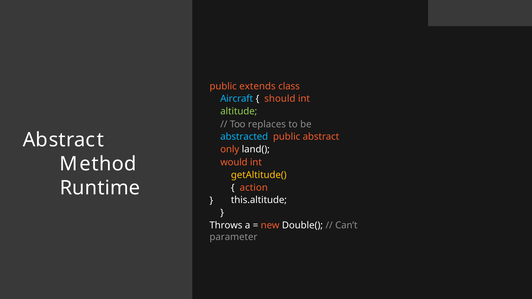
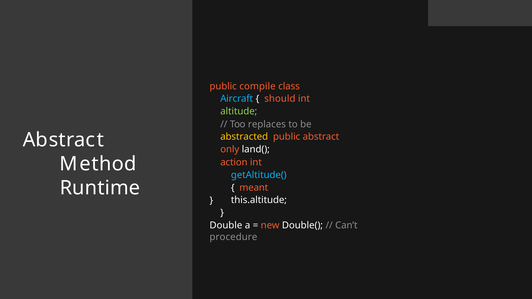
extends: extends -> compile (257, 86)
abstracted colour: light blue -> yellow (244, 137)
would: would -> action (234, 163)
getAltitude( colour: yellow -> light blue (259, 175)
action: action -> meant (254, 188)
Throws: Throws -> Double (226, 226)
parameter: parameter -> procedure (233, 237)
